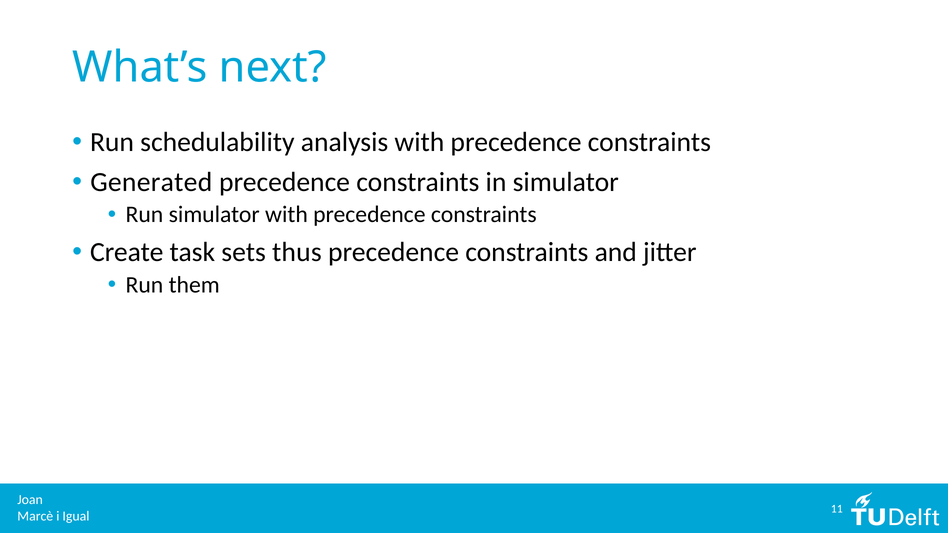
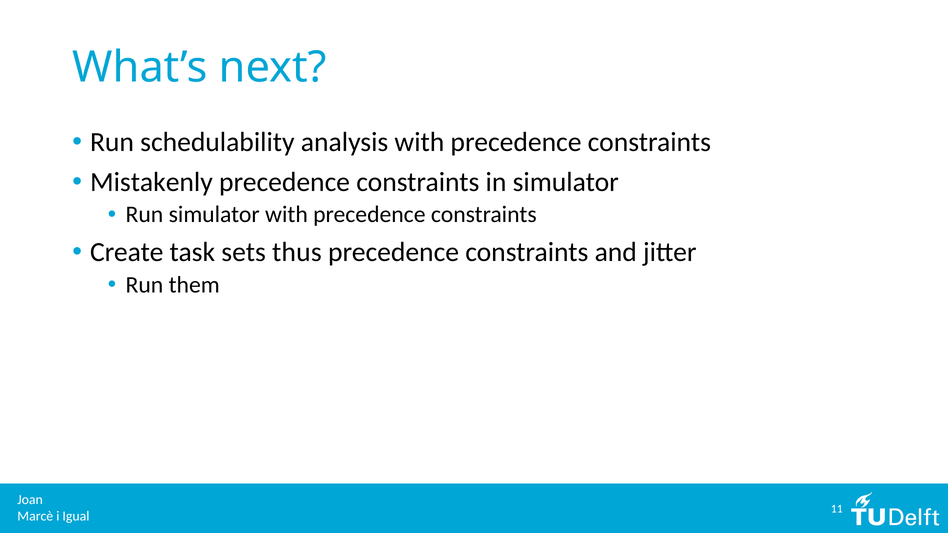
Generated: Generated -> Mistakenly (151, 182)
